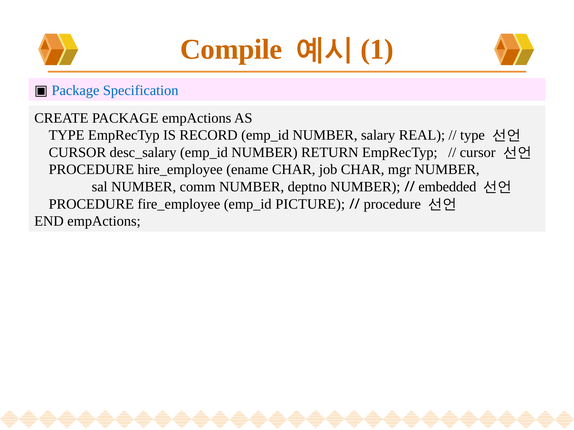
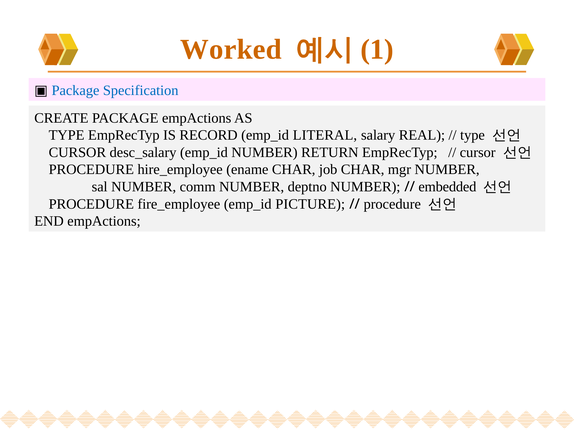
Compile: Compile -> Worked (231, 50)
RECORD emp_id NUMBER: NUMBER -> LITERAL (325, 135)
